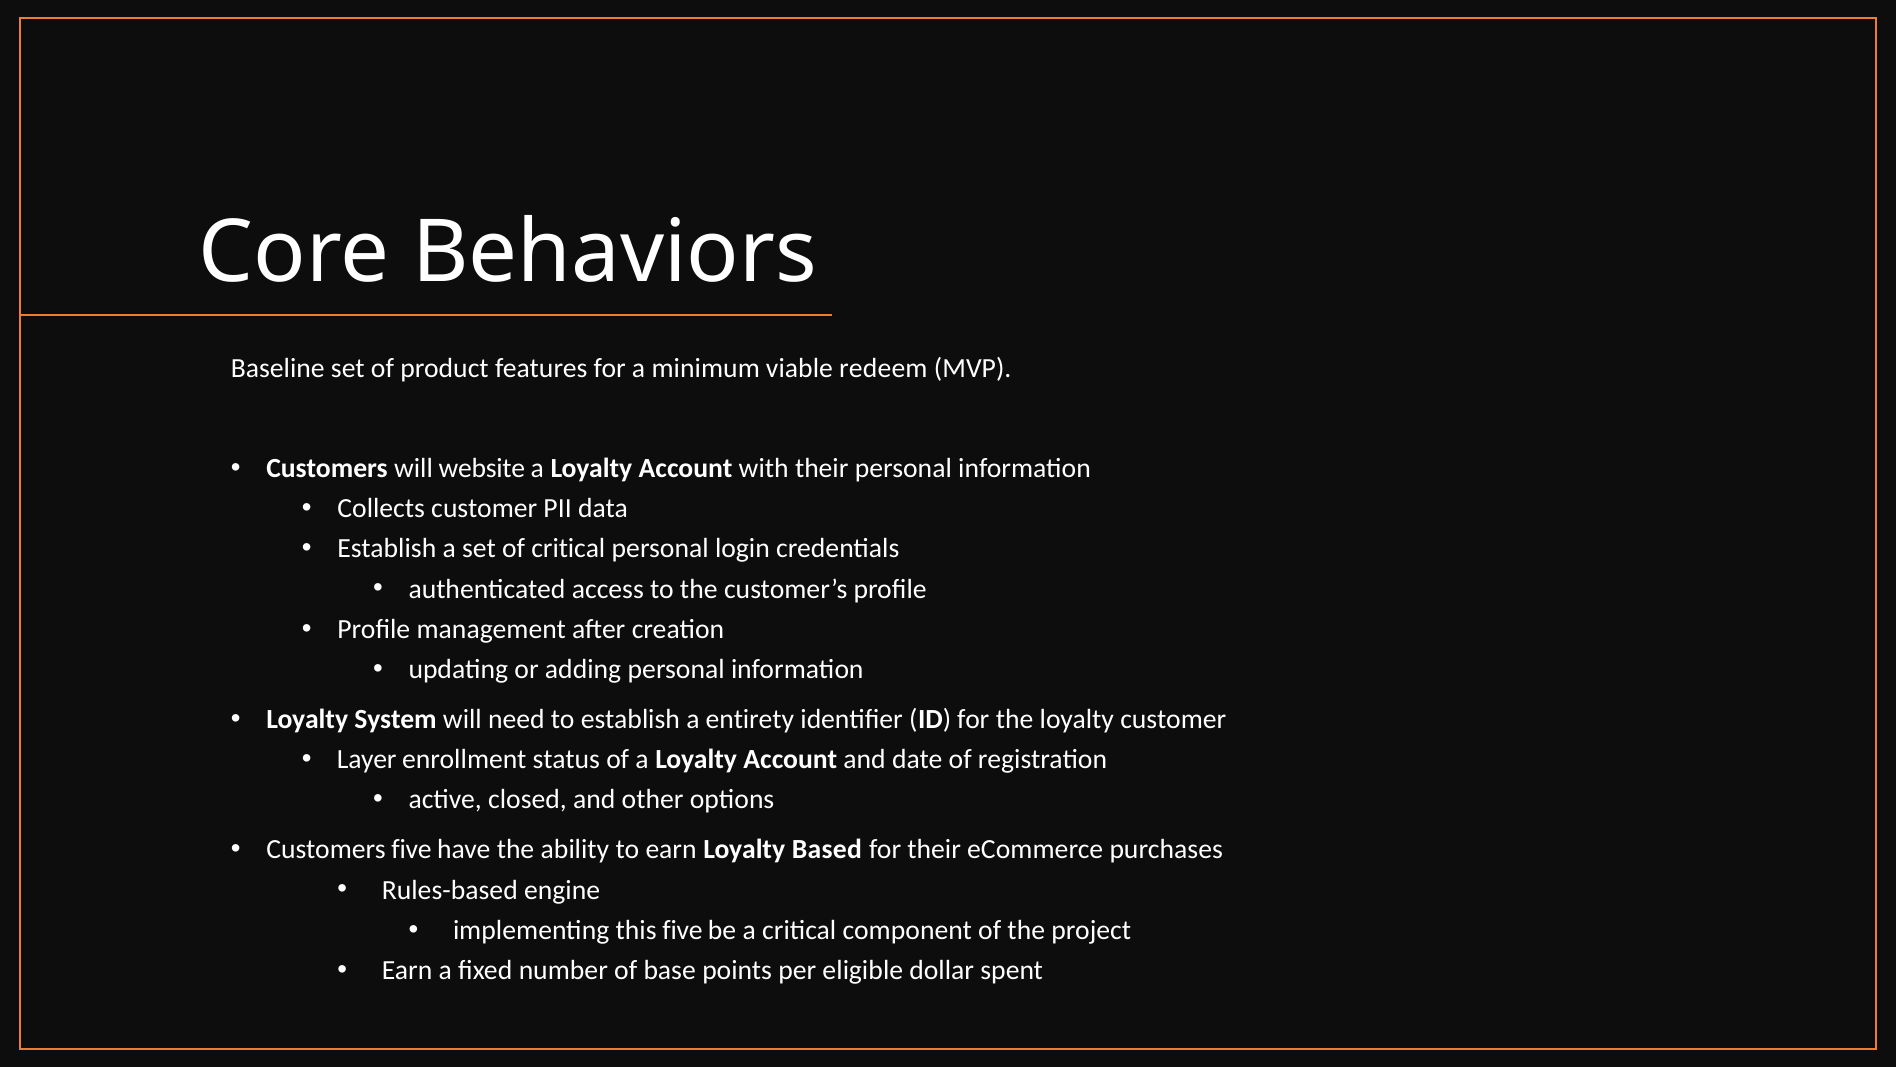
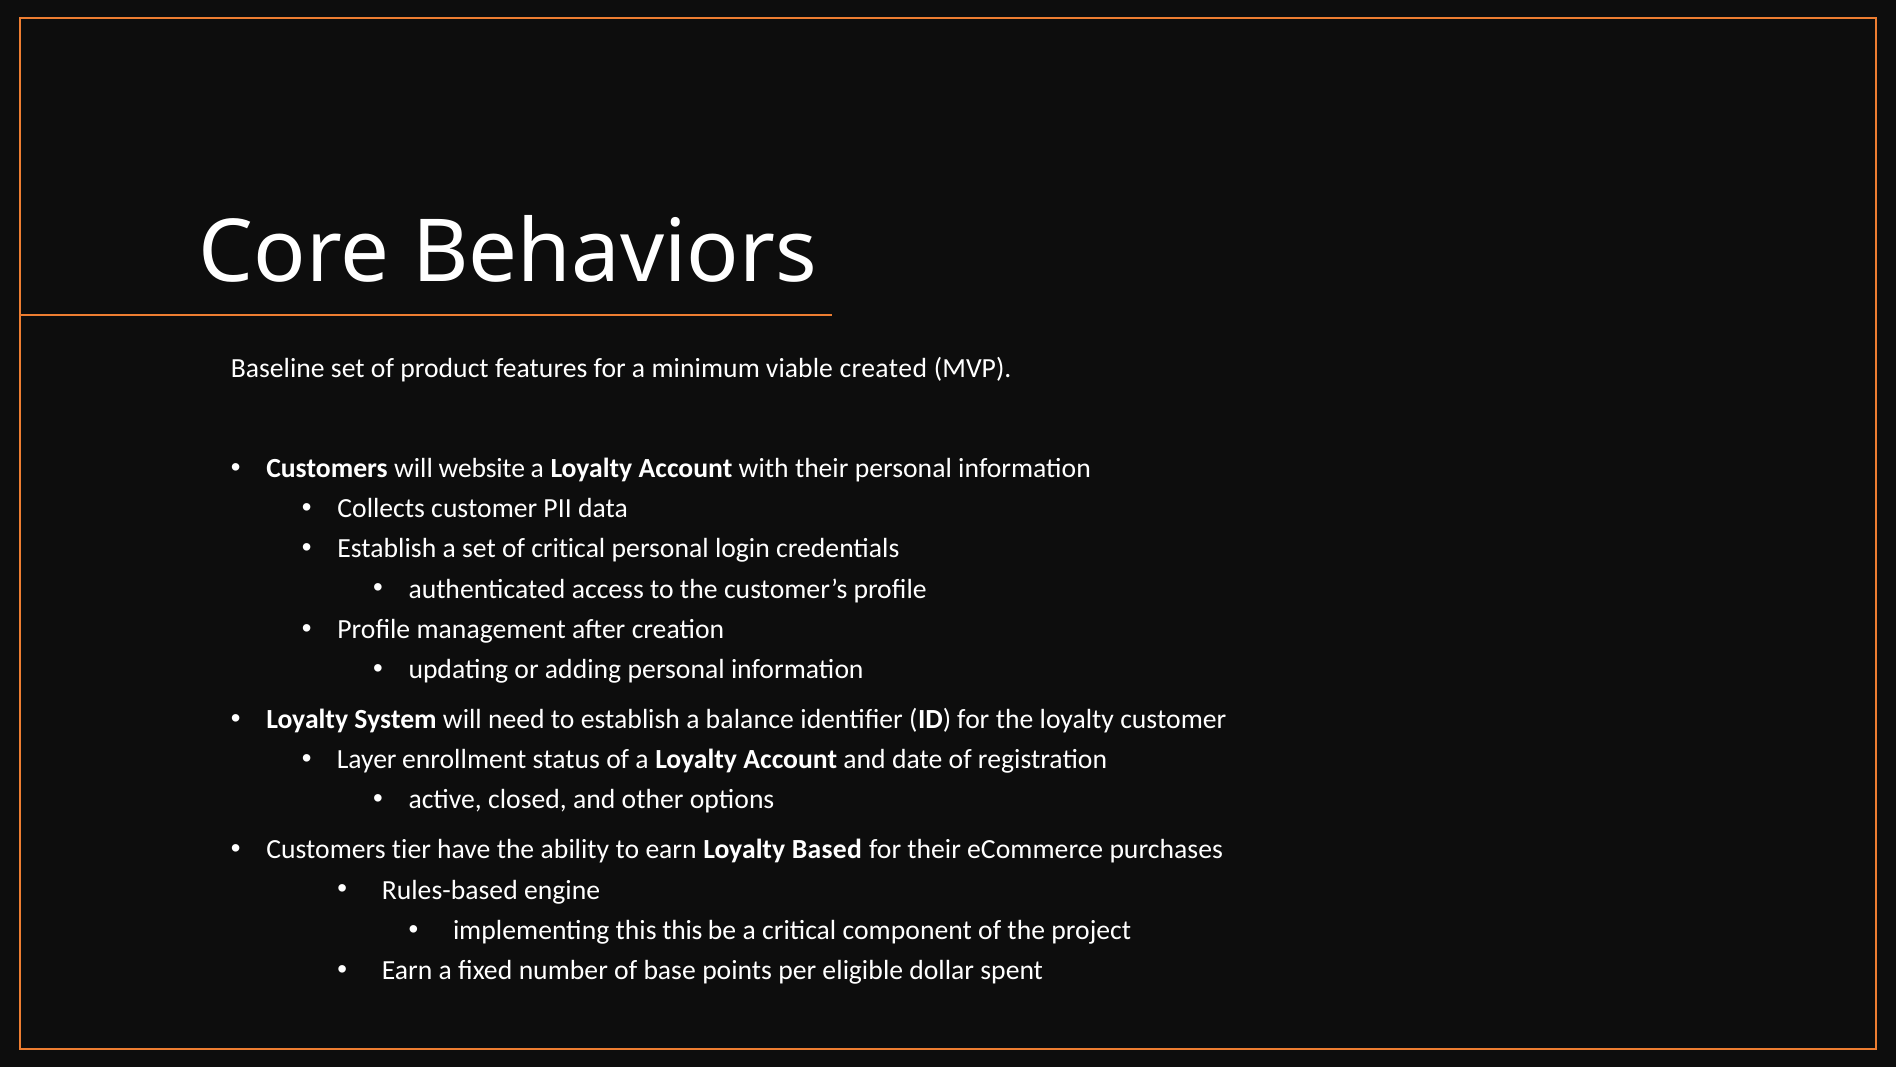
redeem: redeem -> created (883, 368)
entirety: entirety -> balance (750, 719)
Customers five: five -> tier (411, 849)
this five: five -> this (682, 930)
